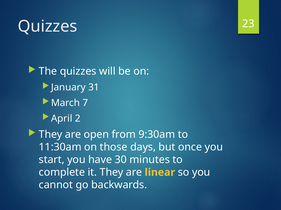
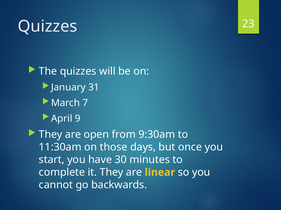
2: 2 -> 9 (78, 119)
